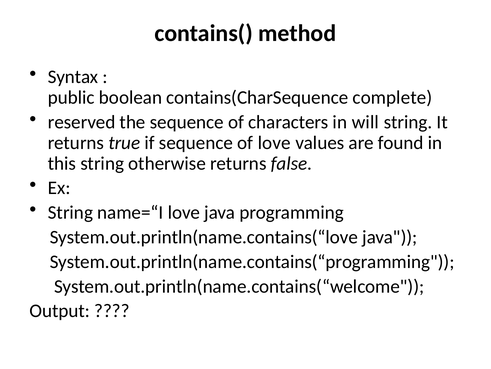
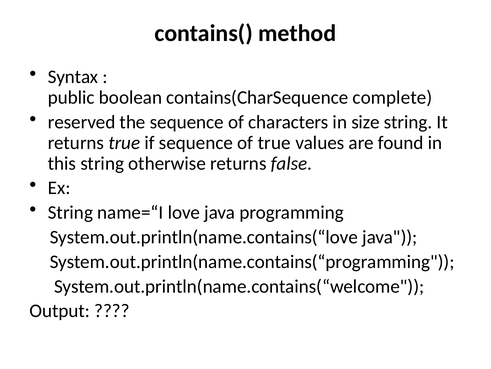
will: will -> size (366, 122)
of love: love -> true (274, 142)
